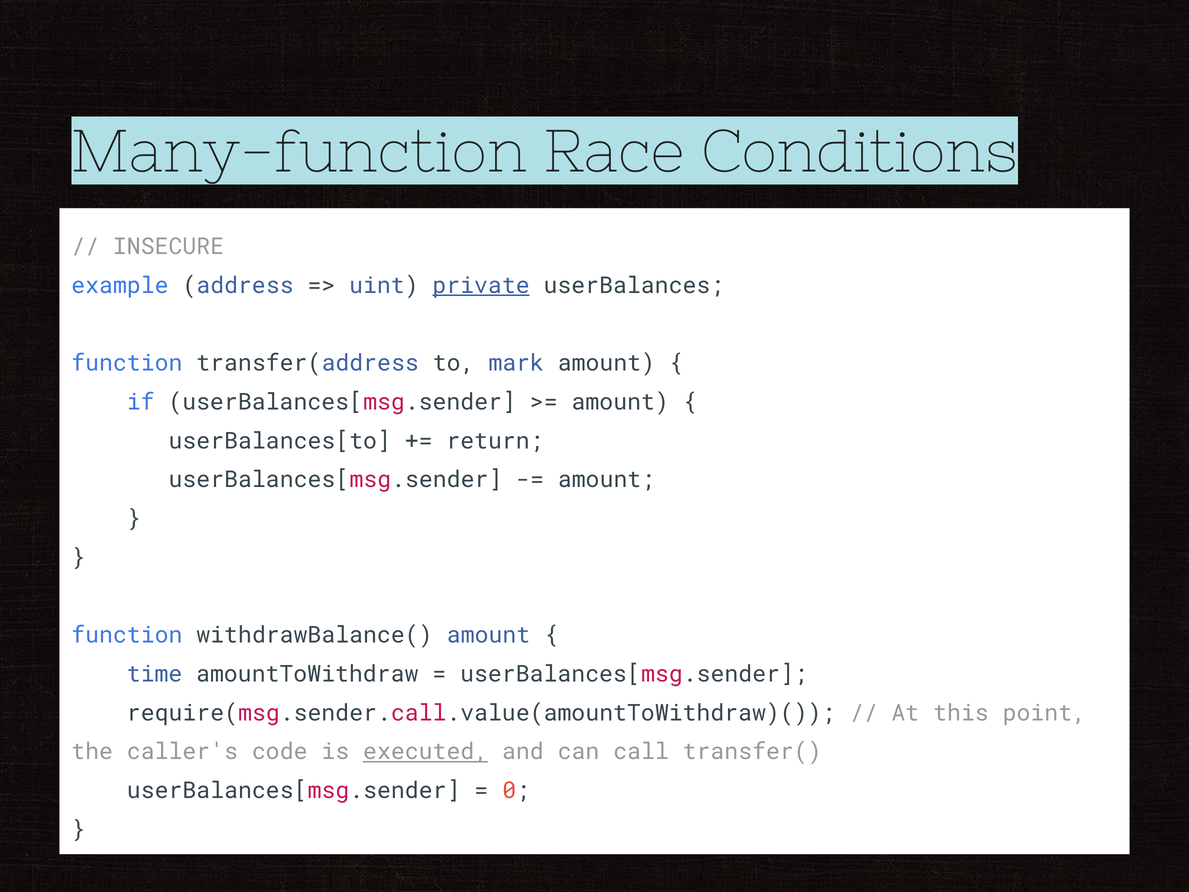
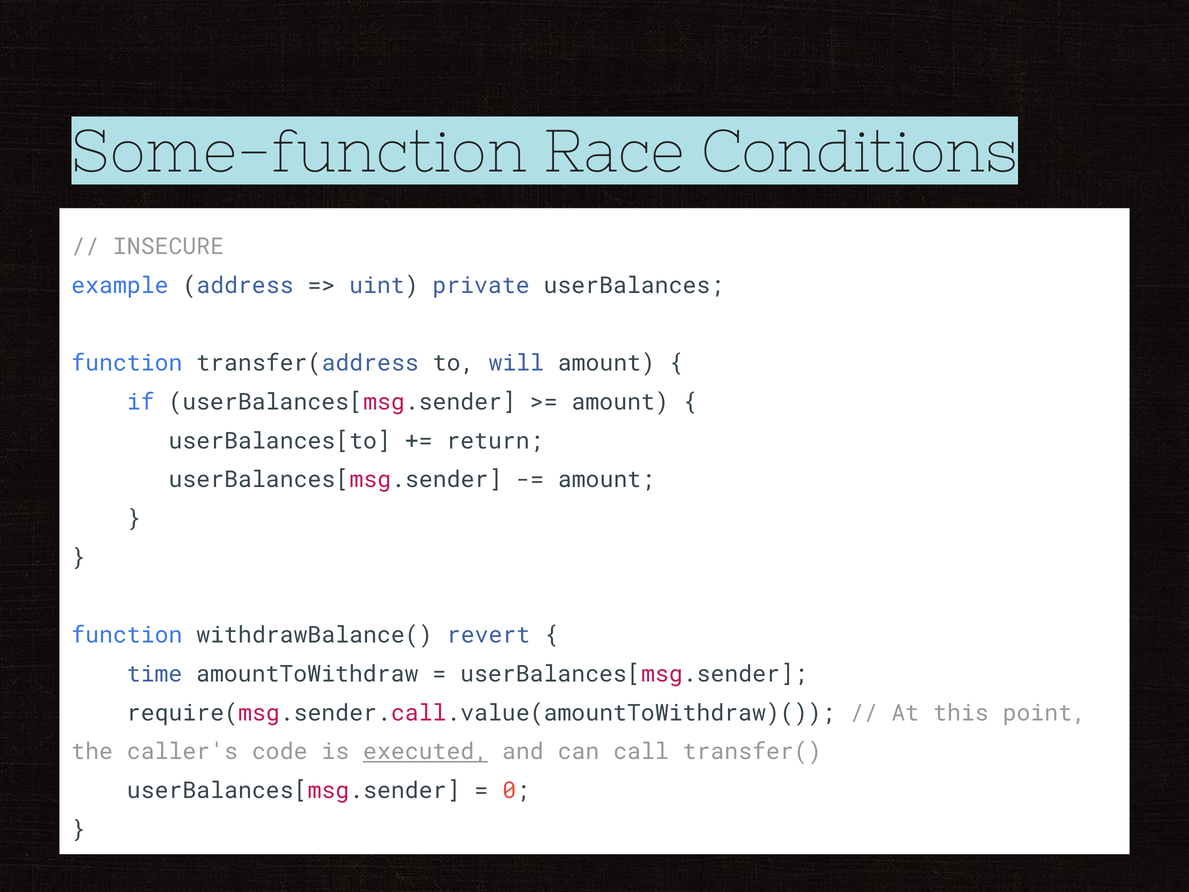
Many-function: Many-function -> Some-function (299, 152)
private underline: present -> none (481, 285)
mark: mark -> will (516, 363)
withdrawBalance( amount: amount -> revert (489, 635)
